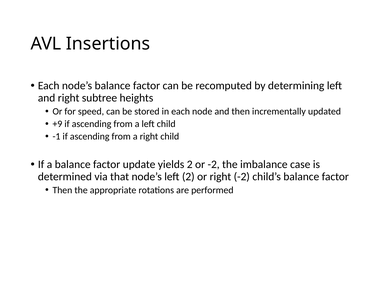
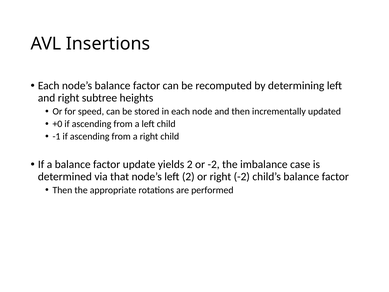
+9: +9 -> +0 (57, 124)
